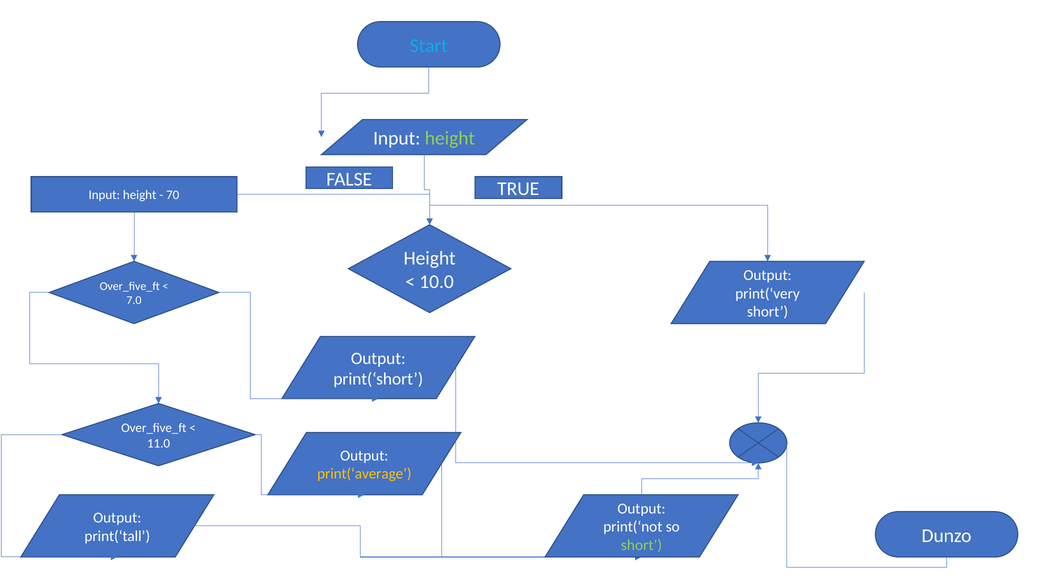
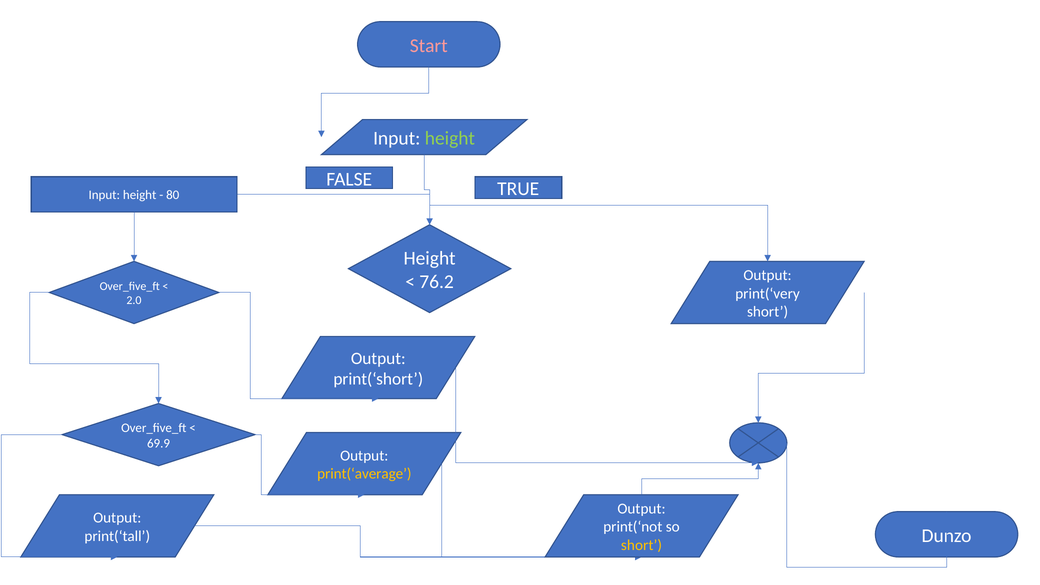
Start colour: light blue -> pink (429, 46)
70: 70 -> 80 (173, 195)
10.0: 10.0 -> 76.2 (437, 282)
7.0: 7.0 -> 2.0 (134, 300)
11.0: 11.0 -> 69.9 (158, 443)
short colour: light green -> yellow (642, 545)
